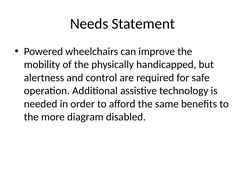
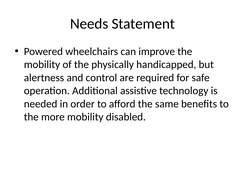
more diagram: diagram -> mobility (85, 117)
